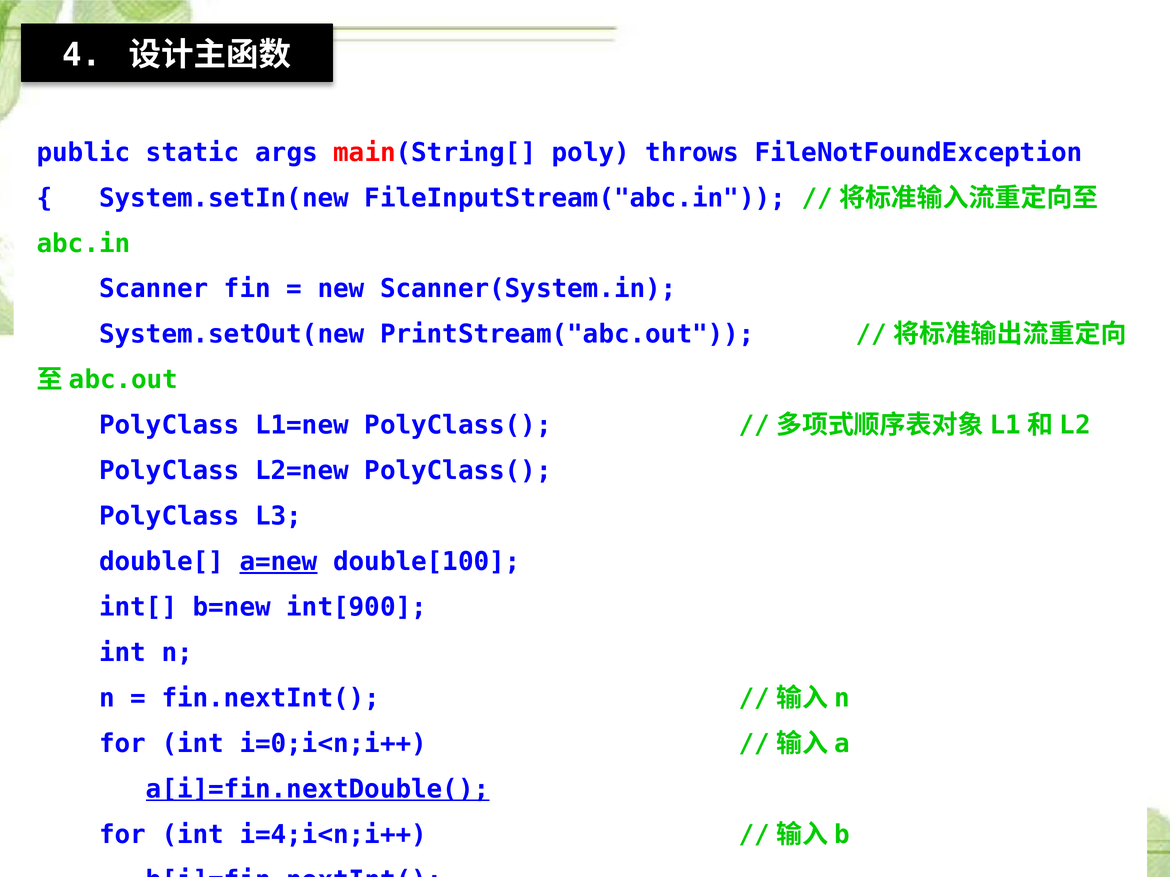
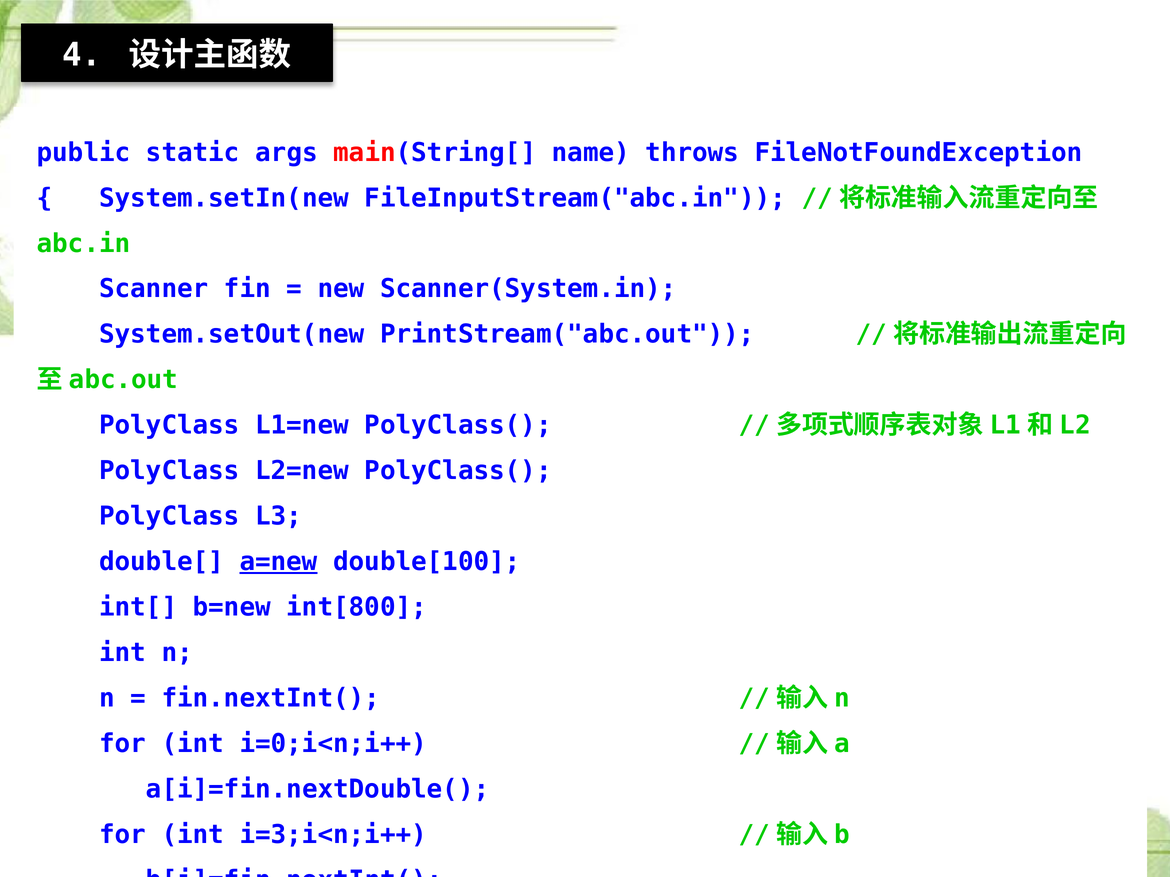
poly: poly -> name (591, 153)
int[900: int[900 -> int[800 (357, 608)
a[i]=fin.nextDouble( underline: present -> none (318, 790)
i=4;i<n;i++: i=4;i<n;i++ -> i=3;i<n;i++ (333, 835)
